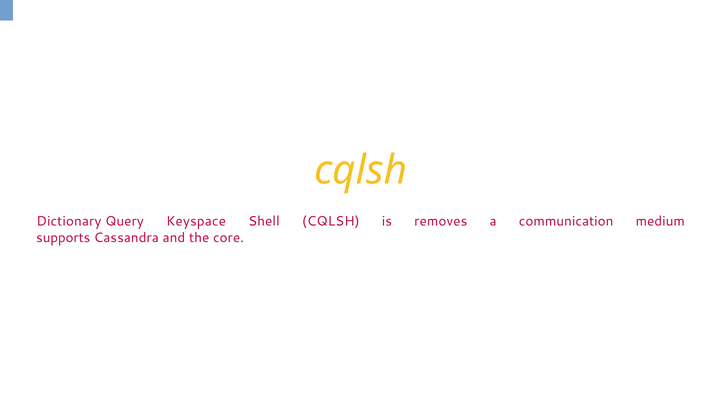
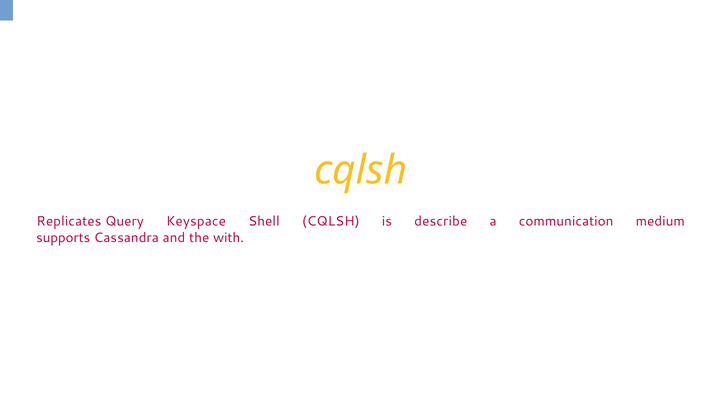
Dictionary: Dictionary -> Replicates (69, 221)
removes: removes -> describe (441, 221)
core: core -> with (229, 237)
